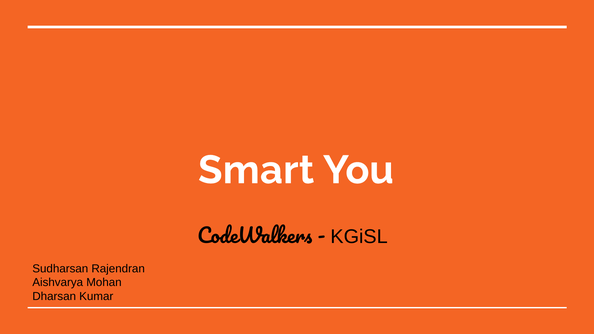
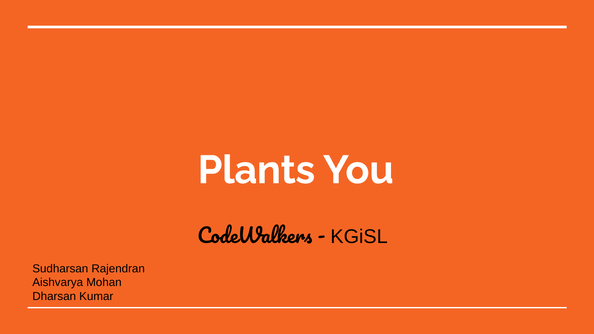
Smart: Smart -> Plants (256, 170)
